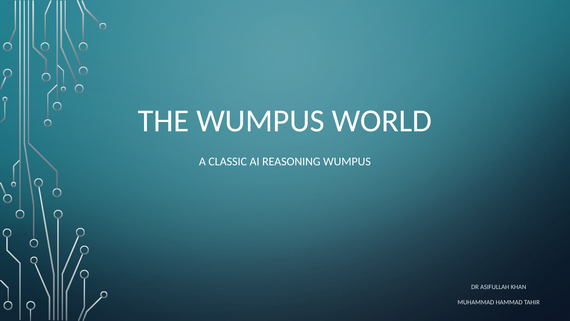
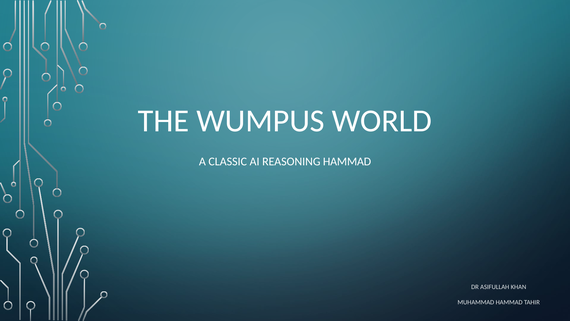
REASONING WUMPUS: WUMPUS -> HAMMAD (347, 161)
